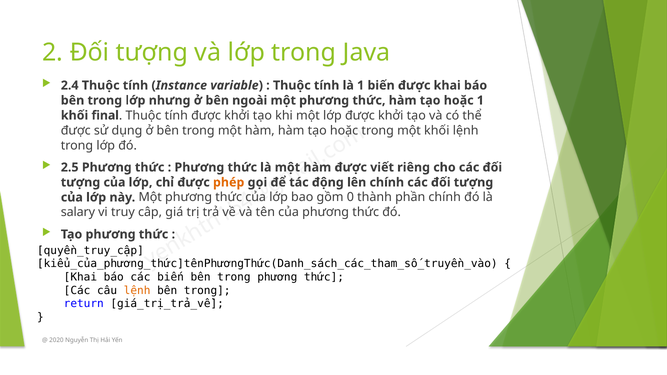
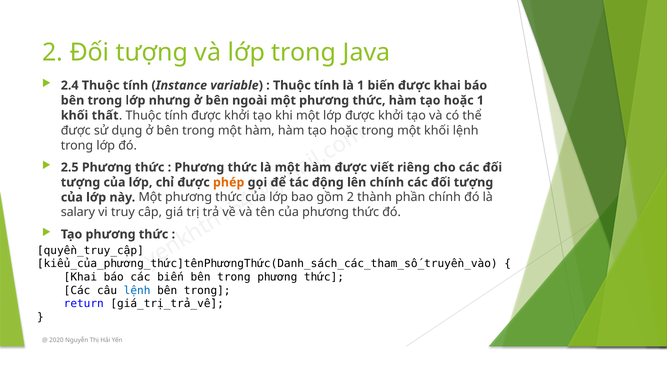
final: final -> thất (105, 115)
gồm 0: 0 -> 2 (350, 197)
lệnh colour: orange -> blue (137, 291)
